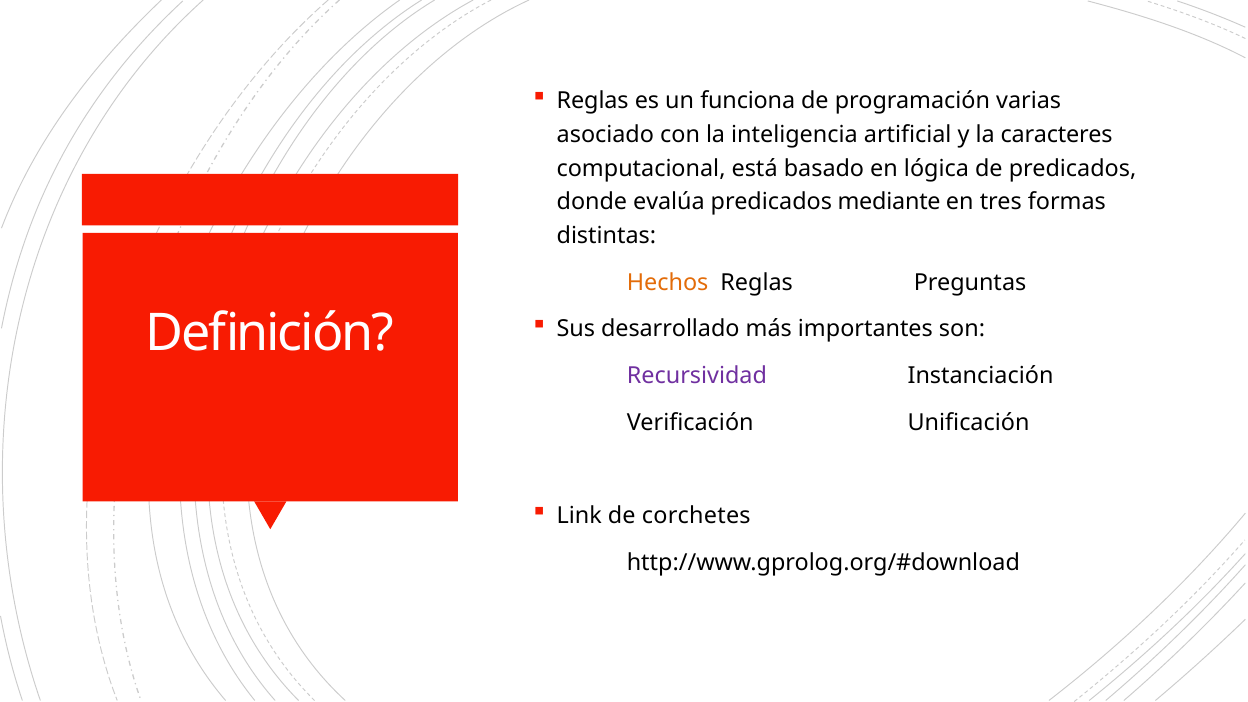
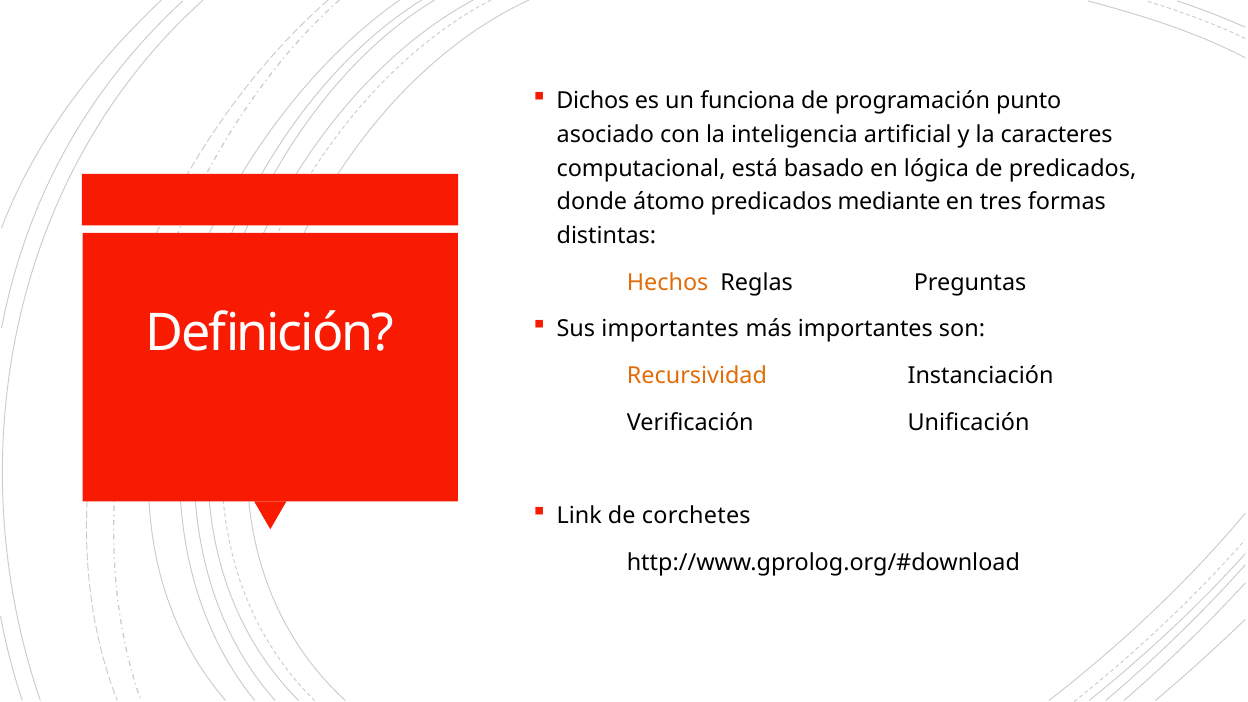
Reglas: Reglas -> Dichos (593, 101)
varias: varias -> punto (1029, 101)
evalúa: evalúa -> átomo (669, 202)
Sus desarrollado: desarrollado -> importantes (670, 329)
Recursividad colour: purple -> orange (697, 376)
